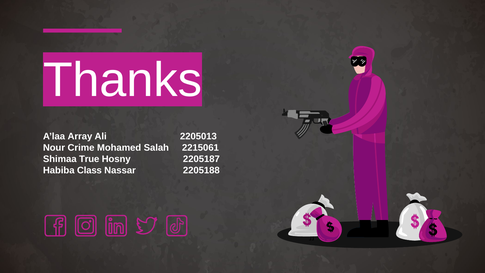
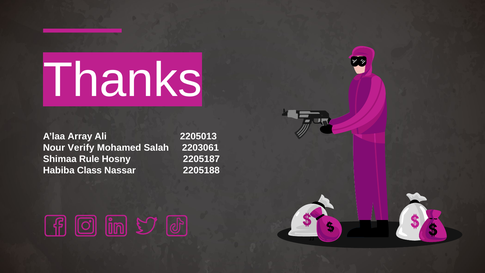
Crime: Crime -> Verify (81, 148)
2215061: 2215061 -> 2203061 (200, 148)
True: True -> Rule (89, 159)
